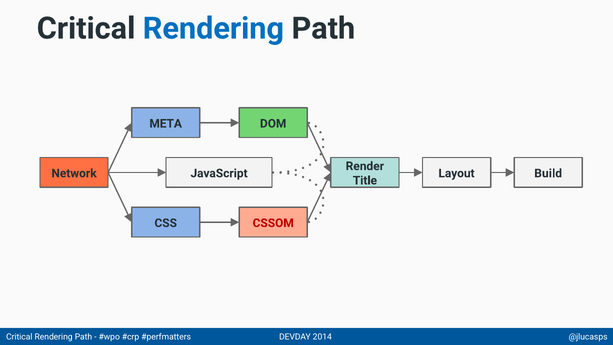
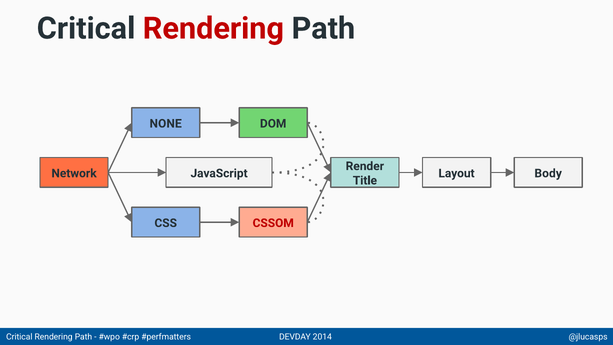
Rendering colour: blue -> red (213, 28)
META: META -> NONE (166, 124)
Build: Build -> Body (548, 173)
